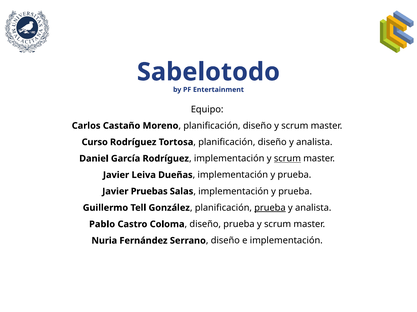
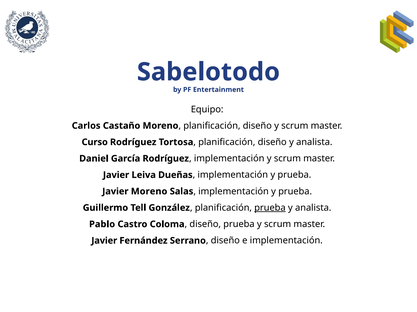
scrum underline: present -> none (287, 159)
Javier Pruebas: Pruebas -> Moreno (149, 192)
Nuria: Nuria -> Javier (104, 241)
